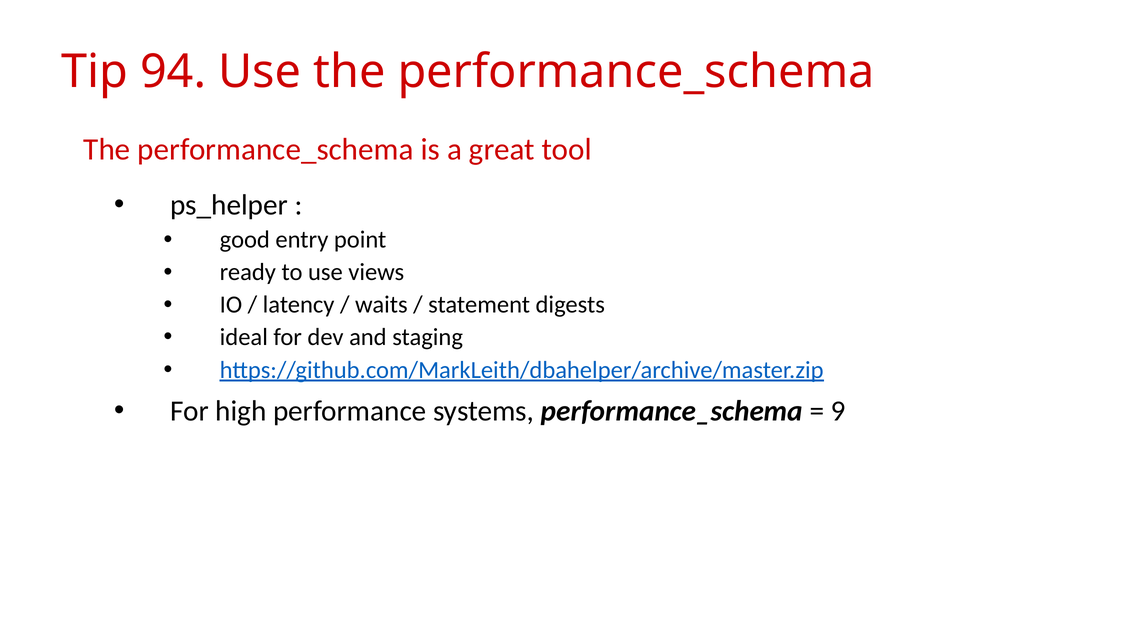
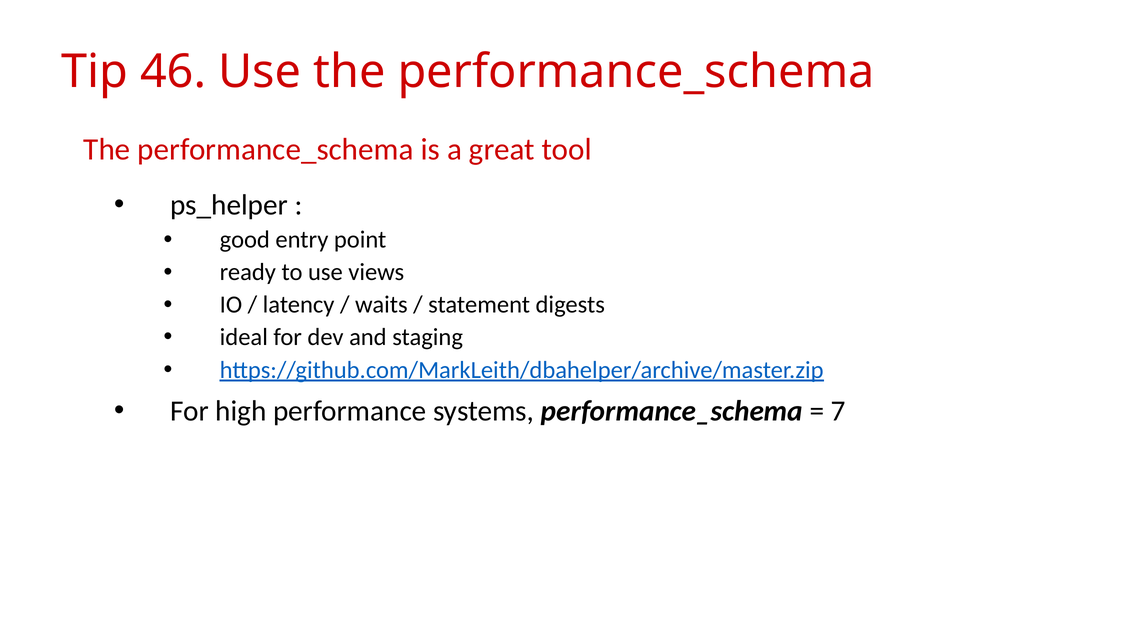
94: 94 -> 46 (173, 72)
9: 9 -> 7 (838, 410)
